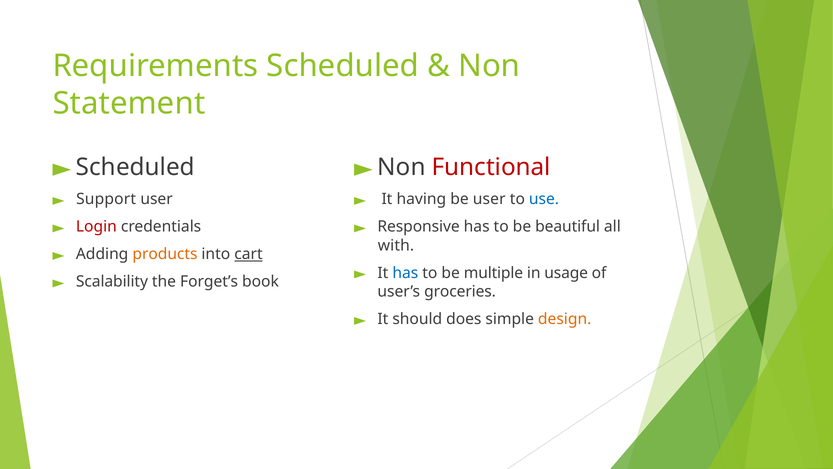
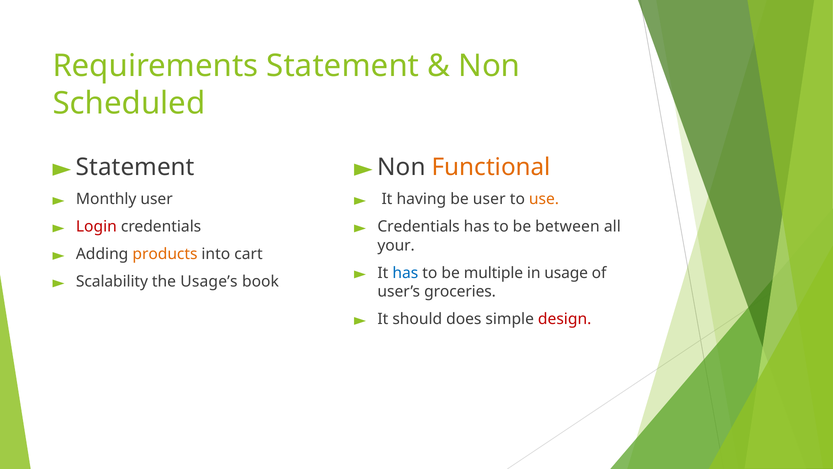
Requirements Scheduled: Scheduled -> Statement (343, 66)
Statement: Statement -> Scheduled (129, 103)
Scheduled: Scheduled -> Statement (135, 167)
Functional colour: red -> orange (491, 167)
Support: Support -> Monthly (106, 199)
use colour: blue -> orange (544, 199)
Responsive: Responsive -> Credentials (419, 226)
beautiful: beautiful -> between (567, 226)
with: with -> your (396, 245)
cart underline: present -> none (248, 254)
Forget’s: Forget’s -> Usage’s (209, 281)
design colour: orange -> red (565, 319)
